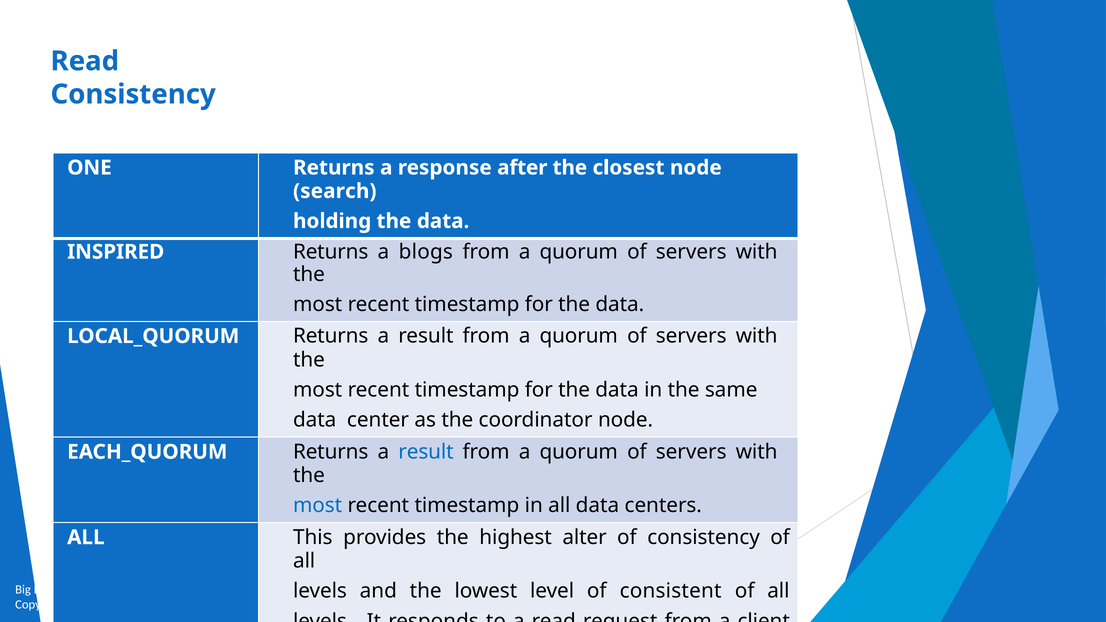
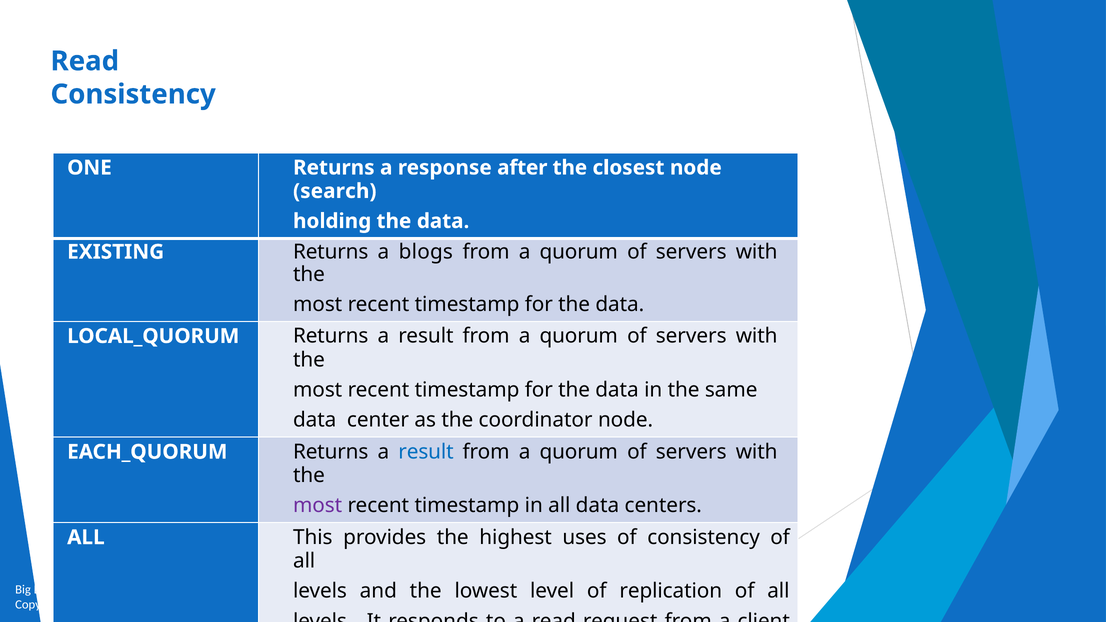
INSPIRED: INSPIRED -> EXISTING (116, 252)
most colour: blue -> purple (318, 506)
alter: alter -> uses (585, 537)
consistent: consistent -> replication (671, 591)
